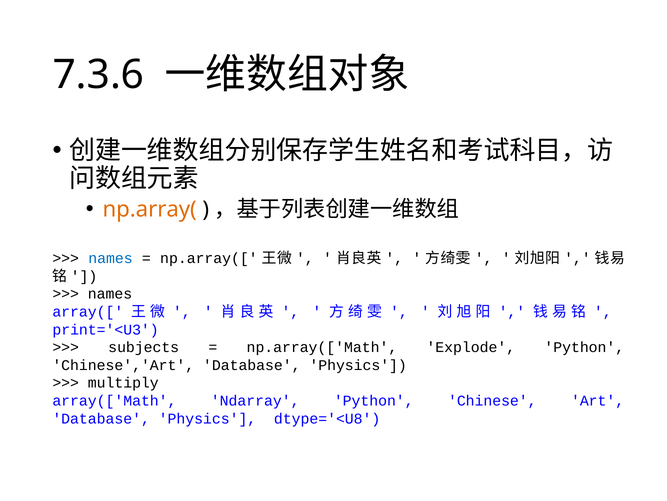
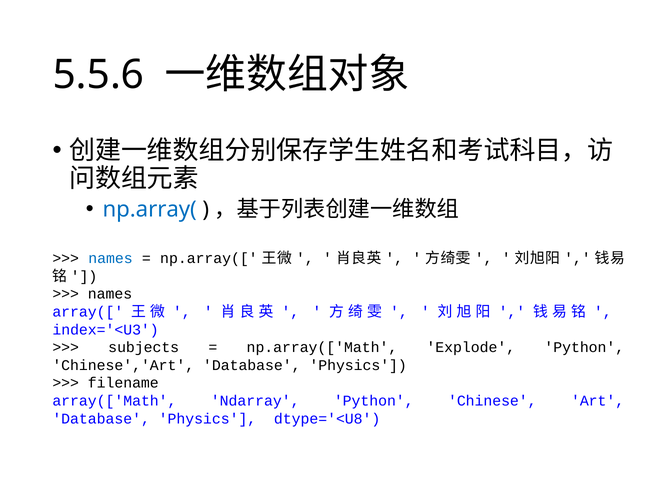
7.3.6: 7.3.6 -> 5.5.6 (98, 75)
np.array( colour: orange -> blue (150, 209)
print='<U3: print='<U3 -> index='<U3 (106, 329)
multiply: multiply -> filename (123, 382)
